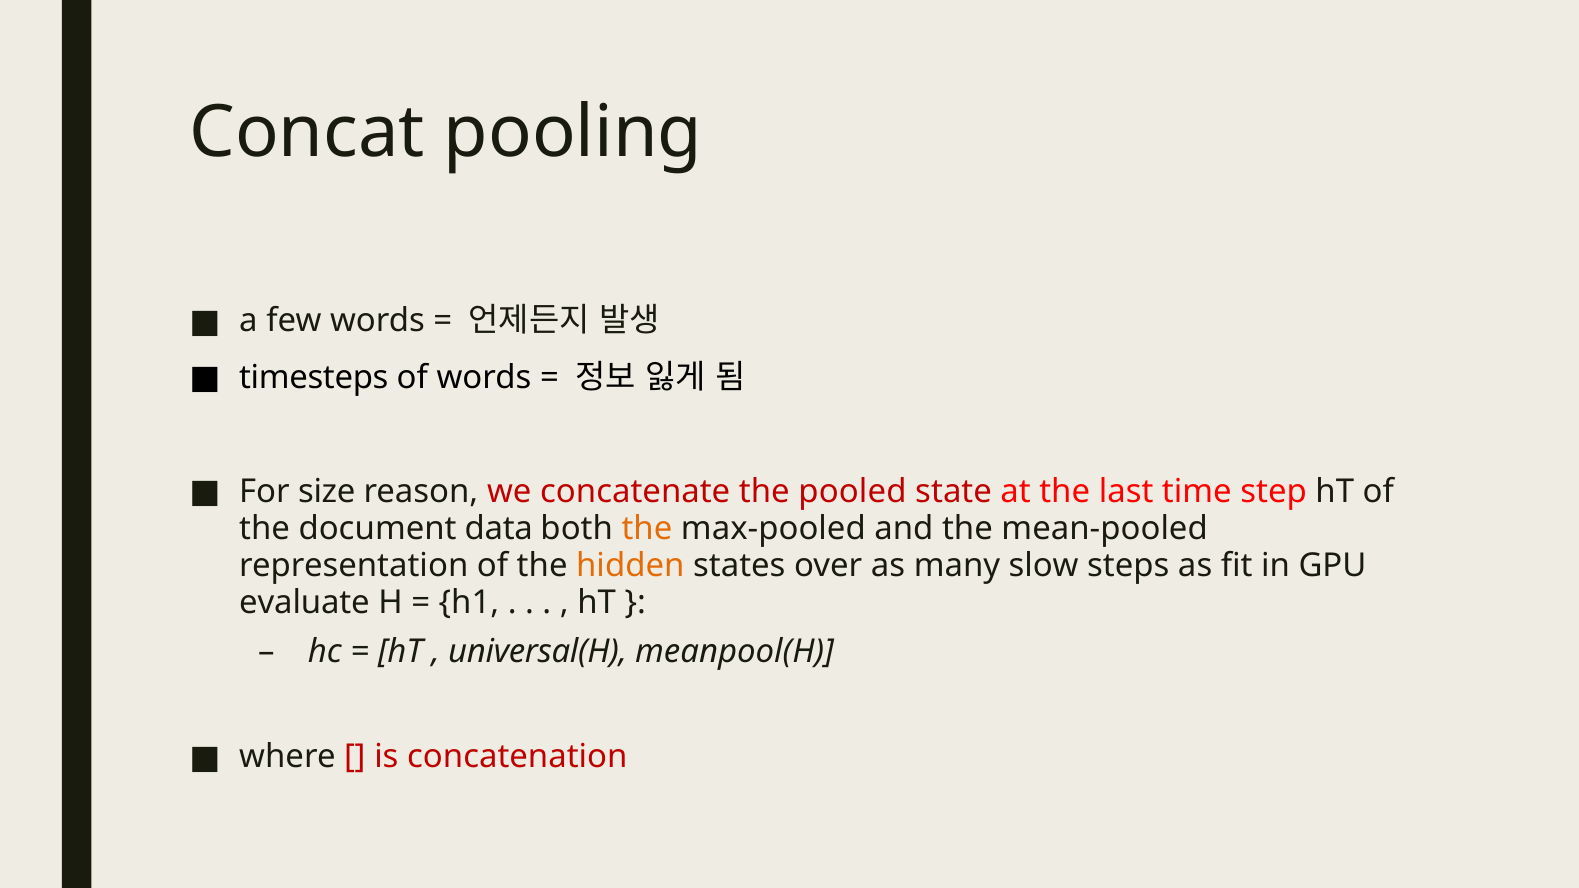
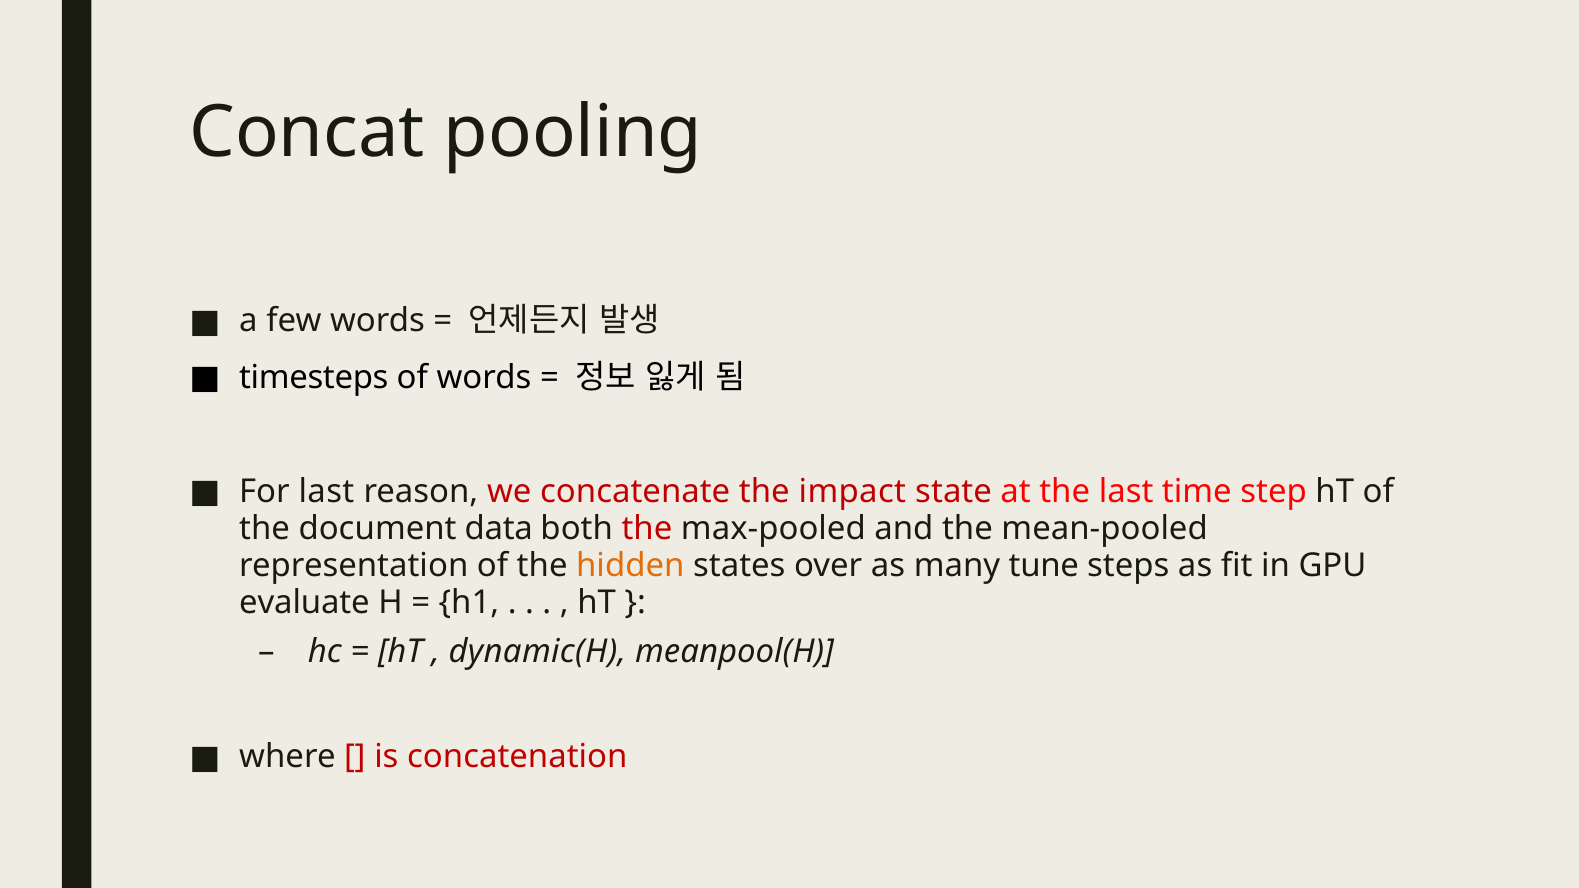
For size: size -> last (326, 491)
pooled: pooled -> impact (852, 491)
the colour: orange -> red (647, 529)
slow: slow -> tune (1044, 566)
universal(H: universal(H -> dynamic(H (537, 651)
